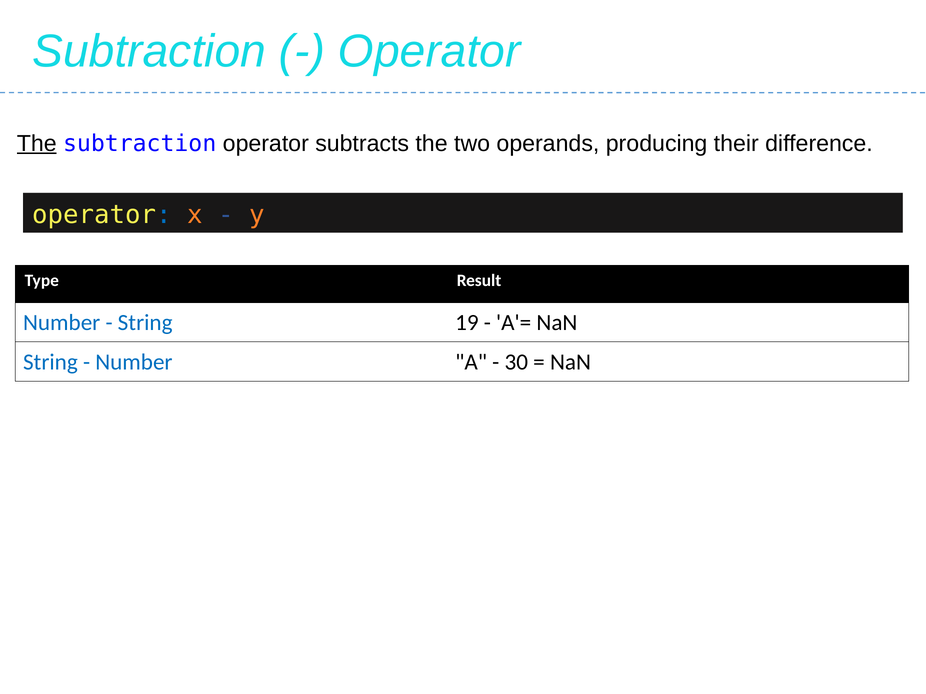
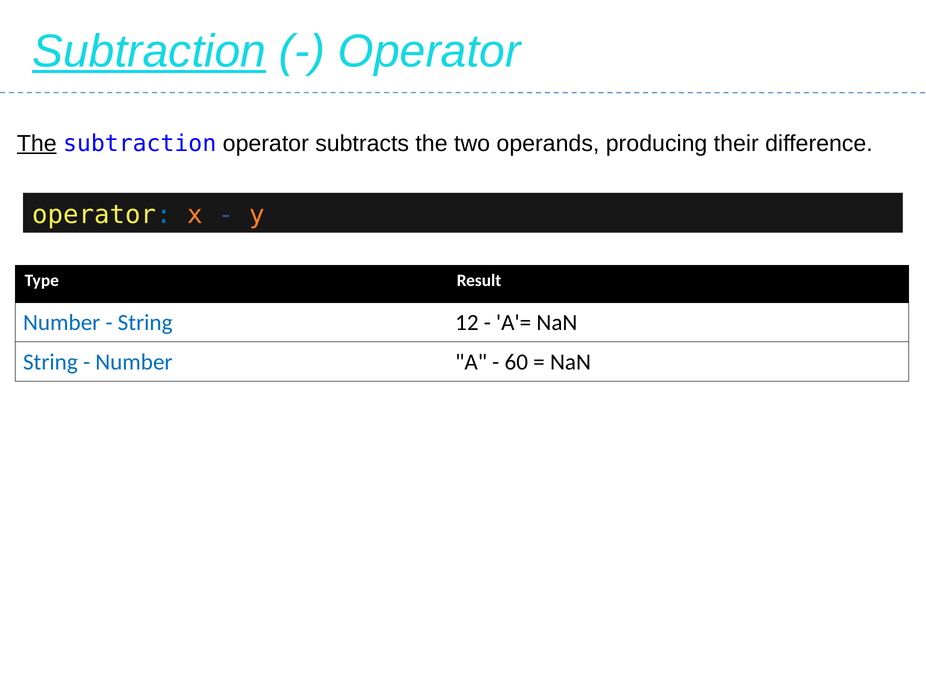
Subtraction underline: none -> present (149, 52)
19: 19 -> 12 (467, 323)
30: 30 -> 60 (516, 362)
